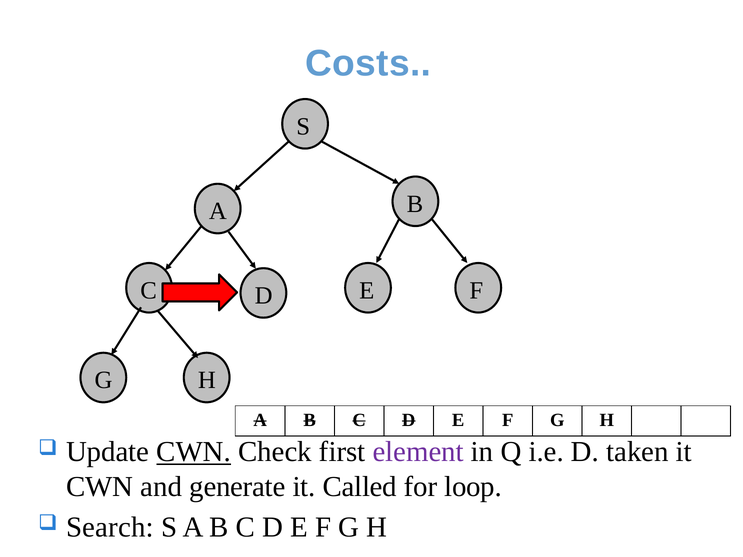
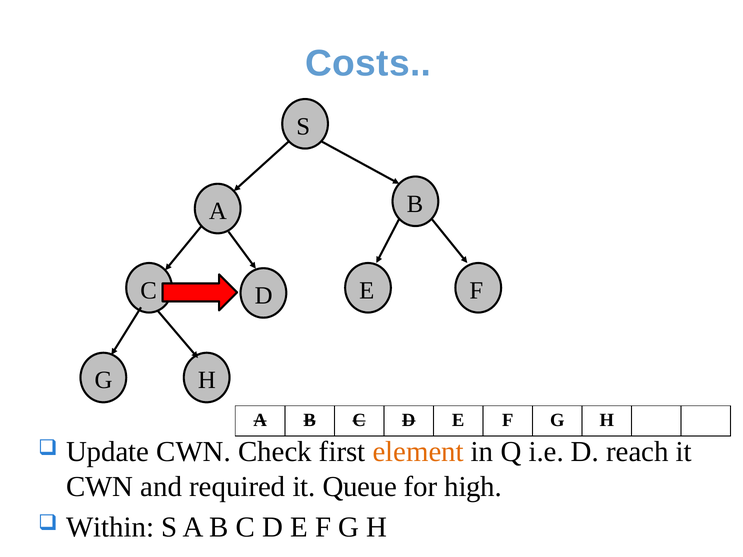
CWN underline: present -> none (194, 452)
element colour: purple -> orange (418, 452)
taken: taken -> reach (637, 452)
generate: generate -> required (237, 487)
Called: Called -> Queue (360, 487)
loop: loop -> high (473, 487)
Search: Search -> Within (110, 527)
